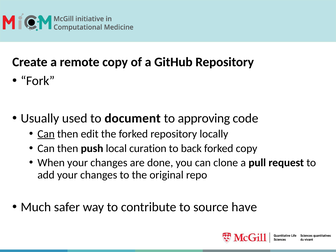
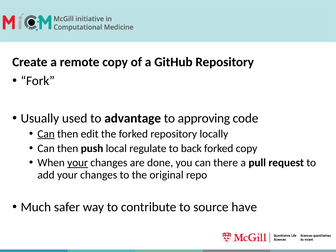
document: document -> advantage (133, 118)
curation: curation -> regulate (148, 148)
your underline: none -> present (78, 163)
clone: clone -> there (226, 163)
